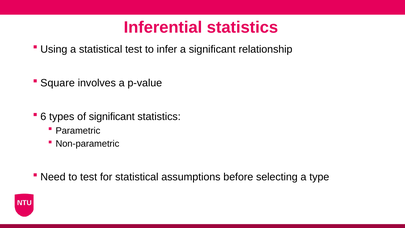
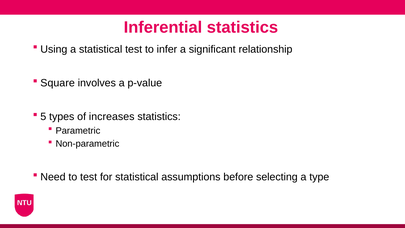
6: 6 -> 5 (43, 117)
of significant: significant -> increases (112, 117)
